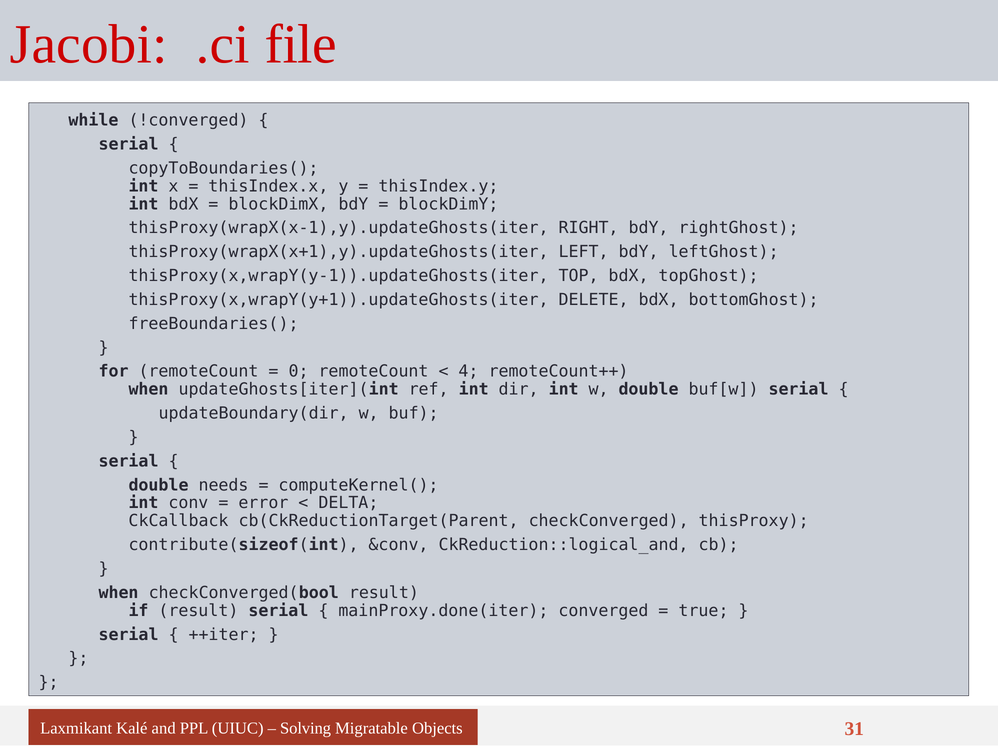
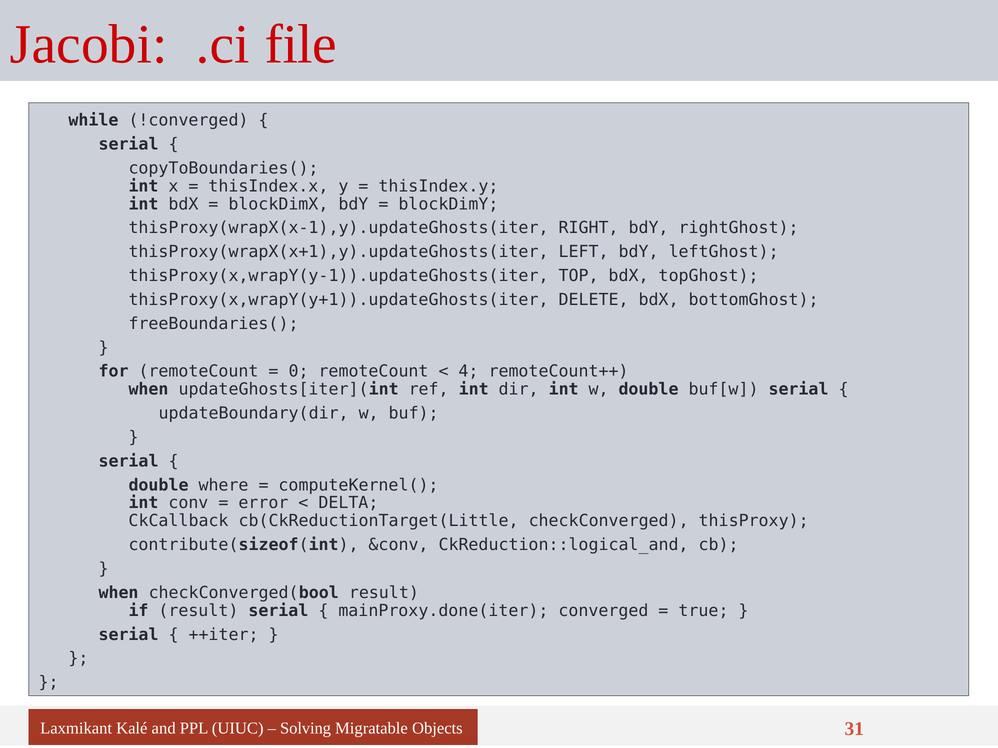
needs: needs -> where (224, 485)
cb(CkReductionTarget(Parent: cb(CkReductionTarget(Parent -> cb(CkReductionTarget(Little (379, 521)
